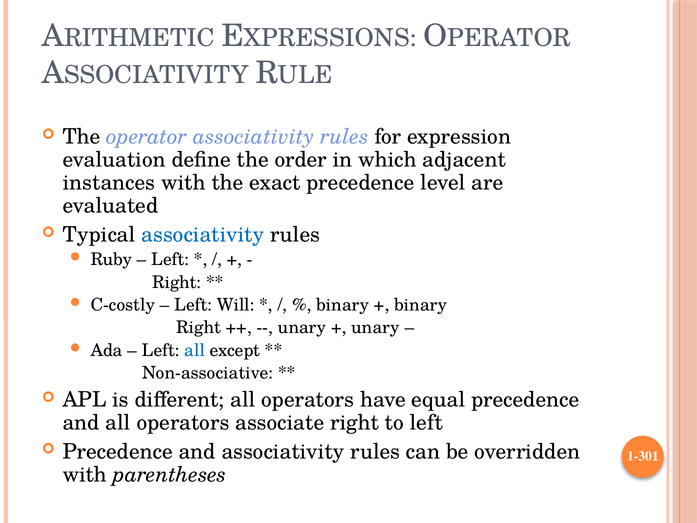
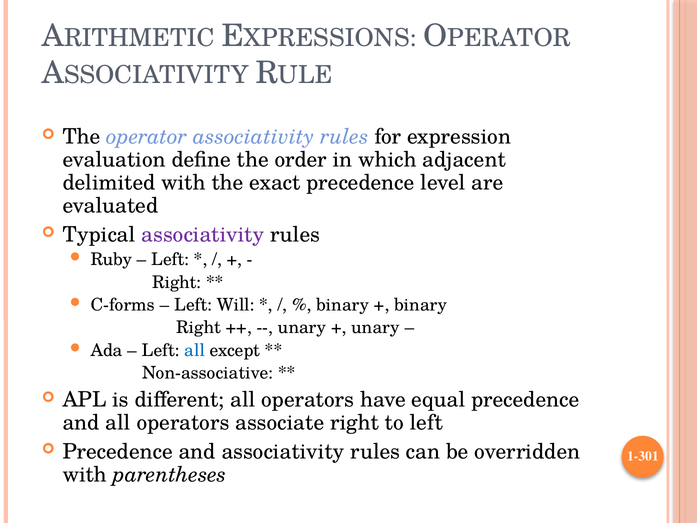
instances: instances -> delimited (109, 183)
associativity colour: blue -> purple (203, 235)
C-costly: C-costly -> C-forms (123, 305)
